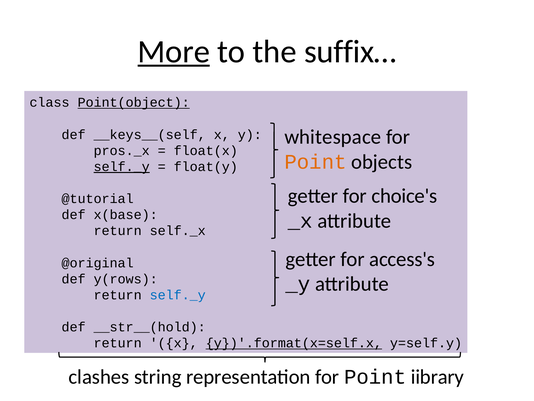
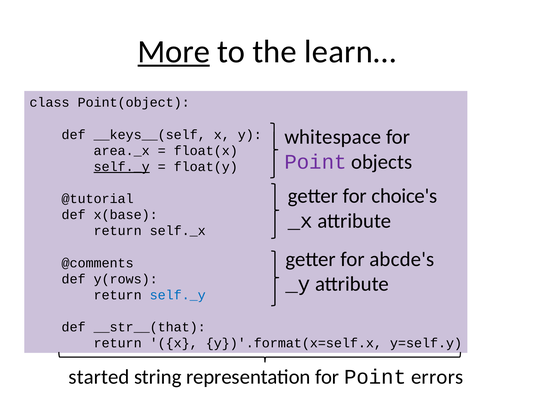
suffix…: suffix… -> learn… (350, 52)
Point(object underline: present -> none (134, 102)
pros._x: pros._x -> area._x (122, 151)
Point colour: orange -> purple (315, 162)
access's: access's -> abcde's (402, 259)
@original: @original -> @comments (98, 263)
__str__(hold: __str__(hold -> __str__(that (150, 327)
y})'.format(x=self.x underline: present -> none (294, 343)
clashes: clashes -> started (99, 377)
iibrary: iibrary -> errors (437, 377)
